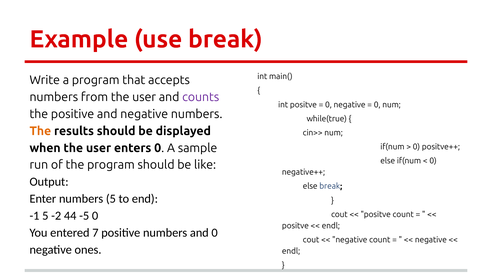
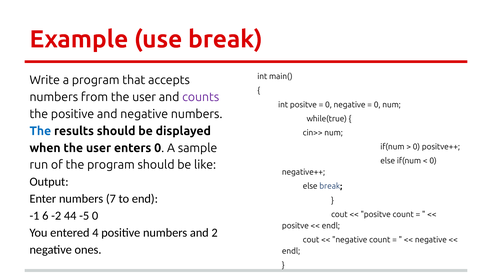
The colour: orange -> blue (40, 131)
numbers 5: 5 -> 7 (111, 199)
-1 5: 5 -> 6 (45, 216)
7: 7 -> 4 (95, 233)
and 0: 0 -> 2 (215, 233)
